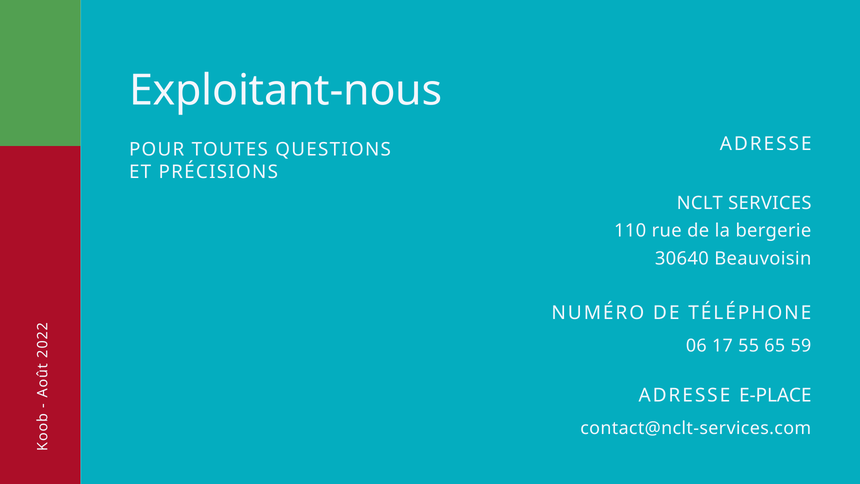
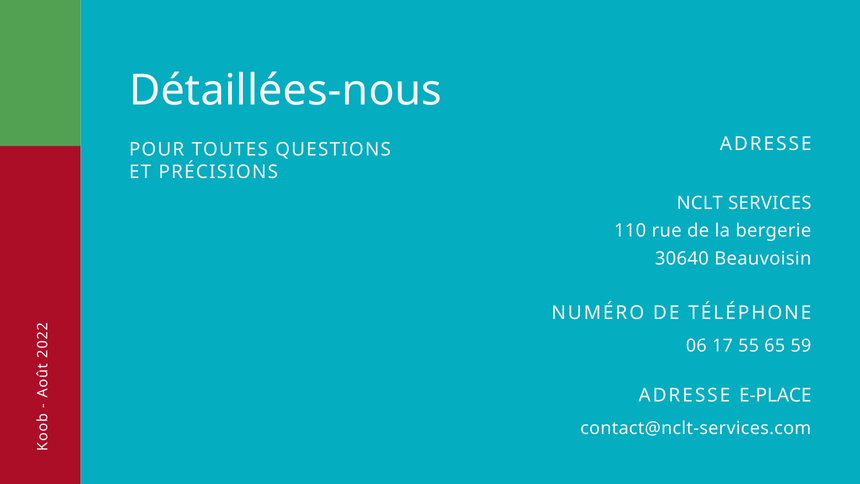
Exploitant-nous: Exploitant-nous -> Détaillées-nous (286, 91)
